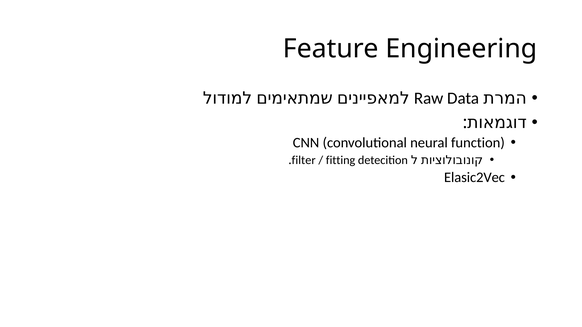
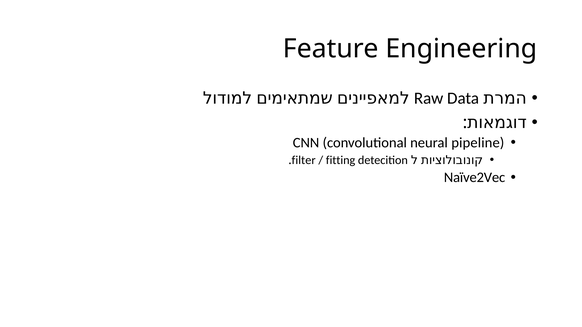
function: function -> pipeline (478, 143)
Elasic2Vec: Elasic2Vec -> Naïve2Vec (475, 178)
